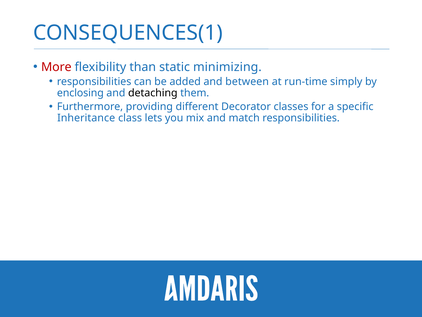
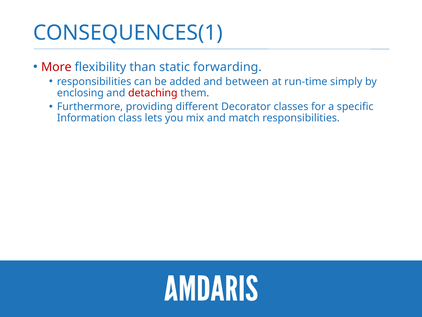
minimizing: minimizing -> forwarding (227, 67)
detaching colour: black -> red (153, 93)
Inheritance: Inheritance -> Information (86, 118)
